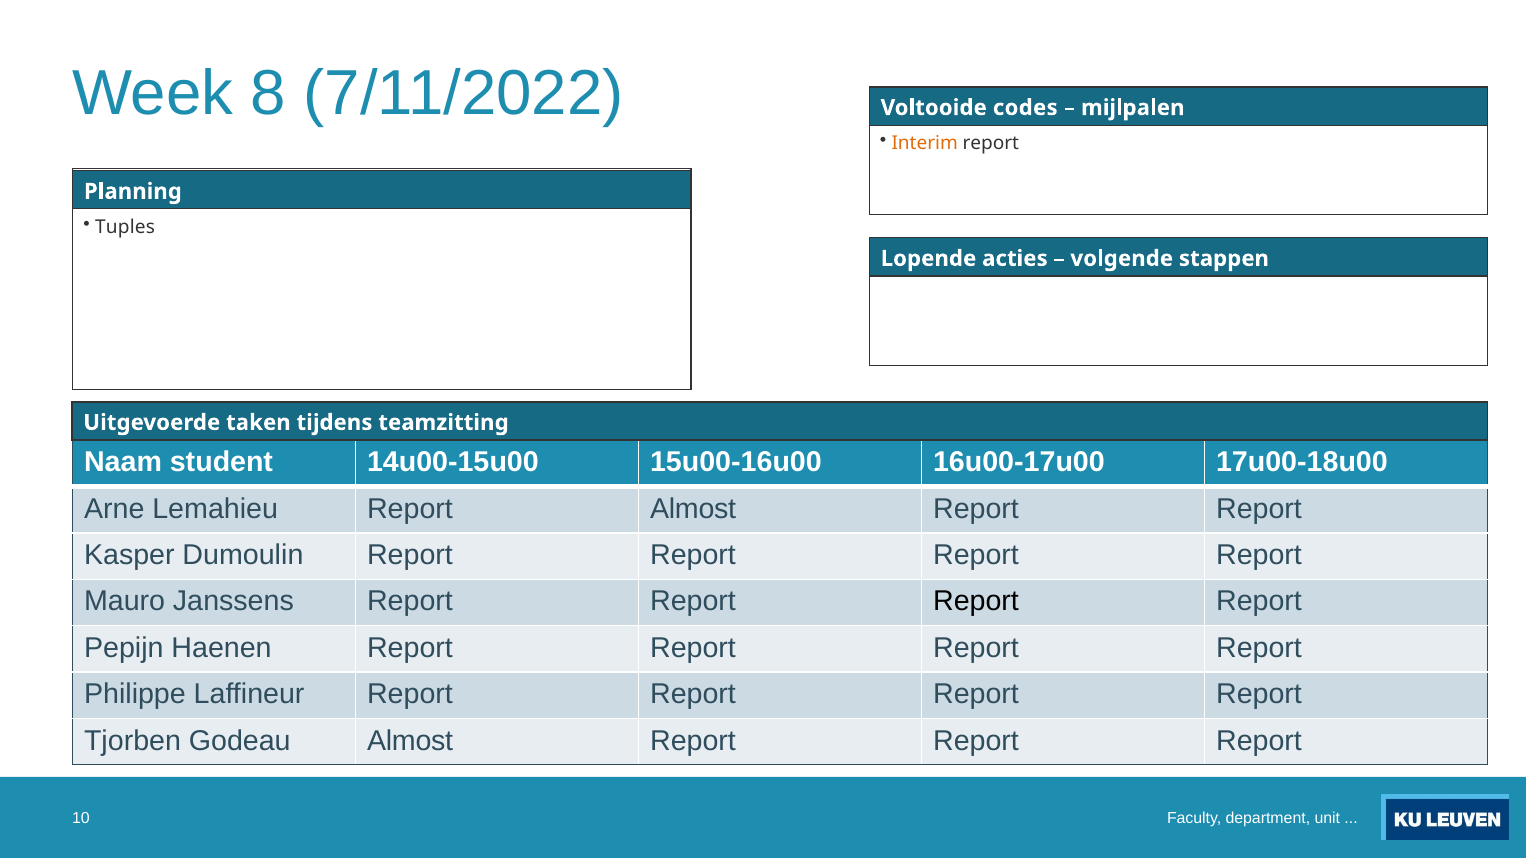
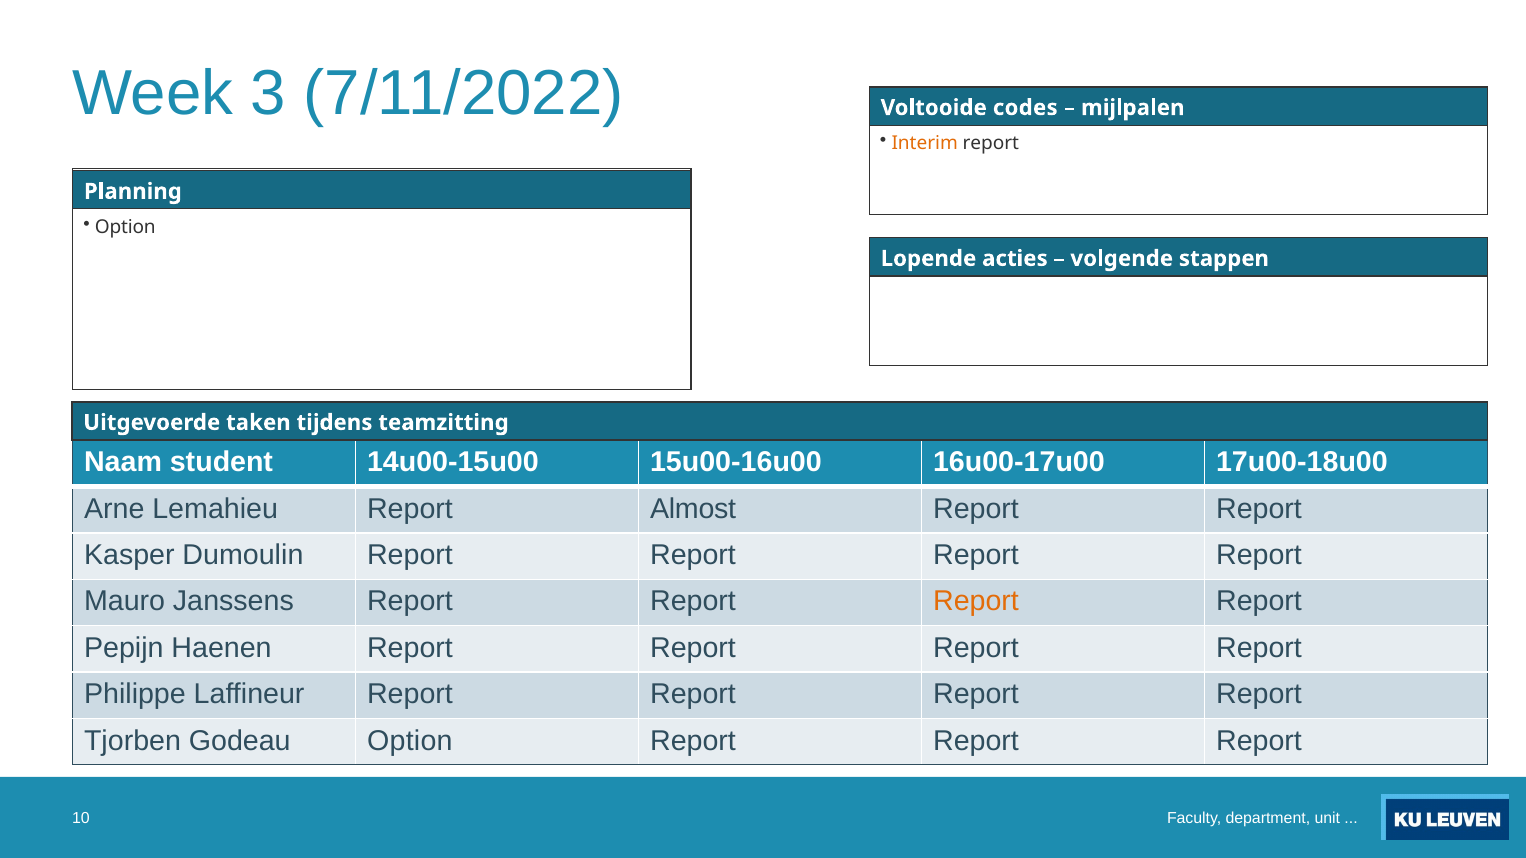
8: 8 -> 3 (268, 93)
Tuples: Tuples -> Option (125, 227)
Report colour: black -> orange (976, 602)
Godeau Almost: Almost -> Option (410, 741)
